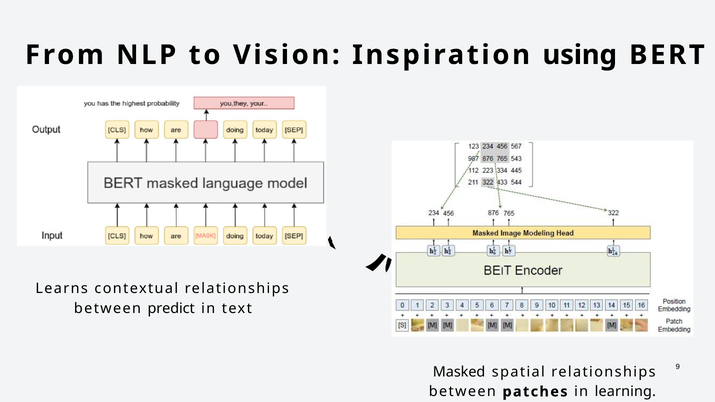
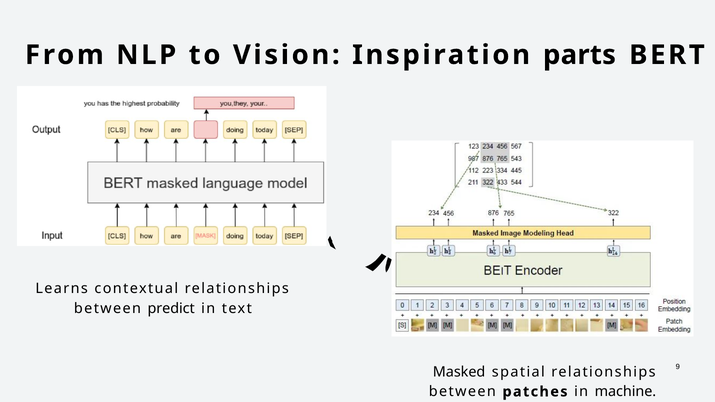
using: using -> parts (579, 55)
learning: learning -> machine (625, 392)
